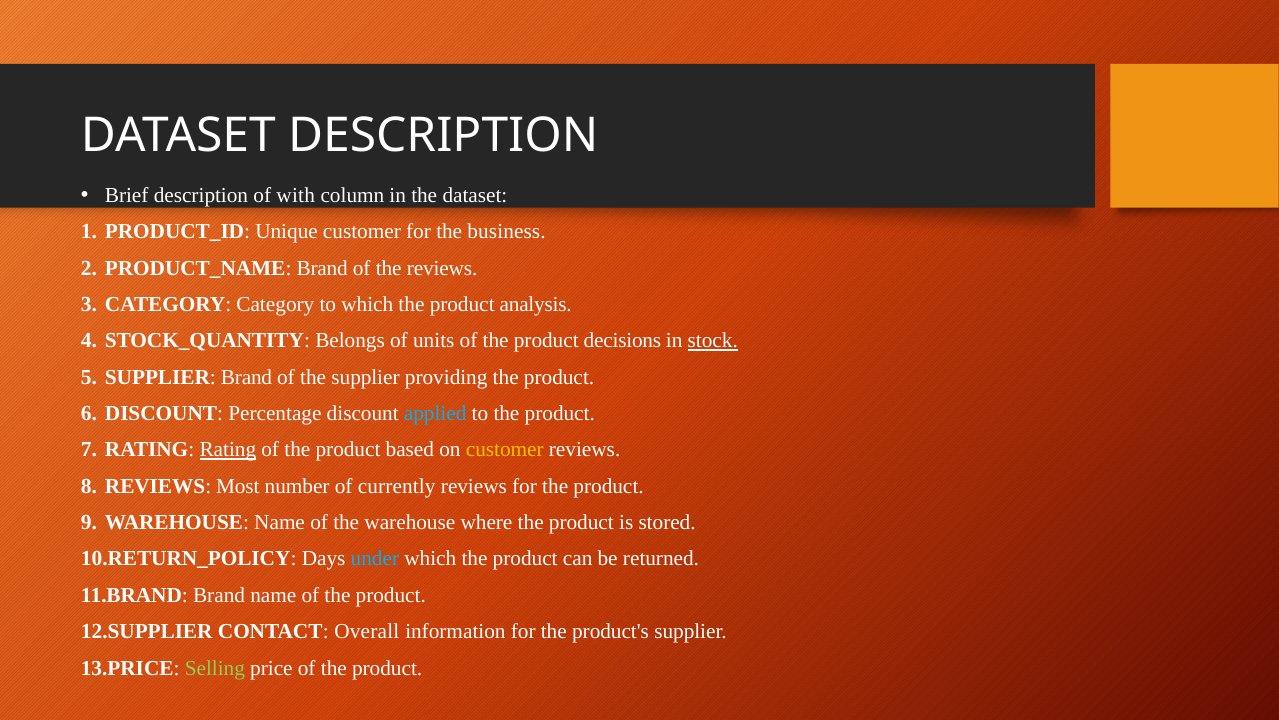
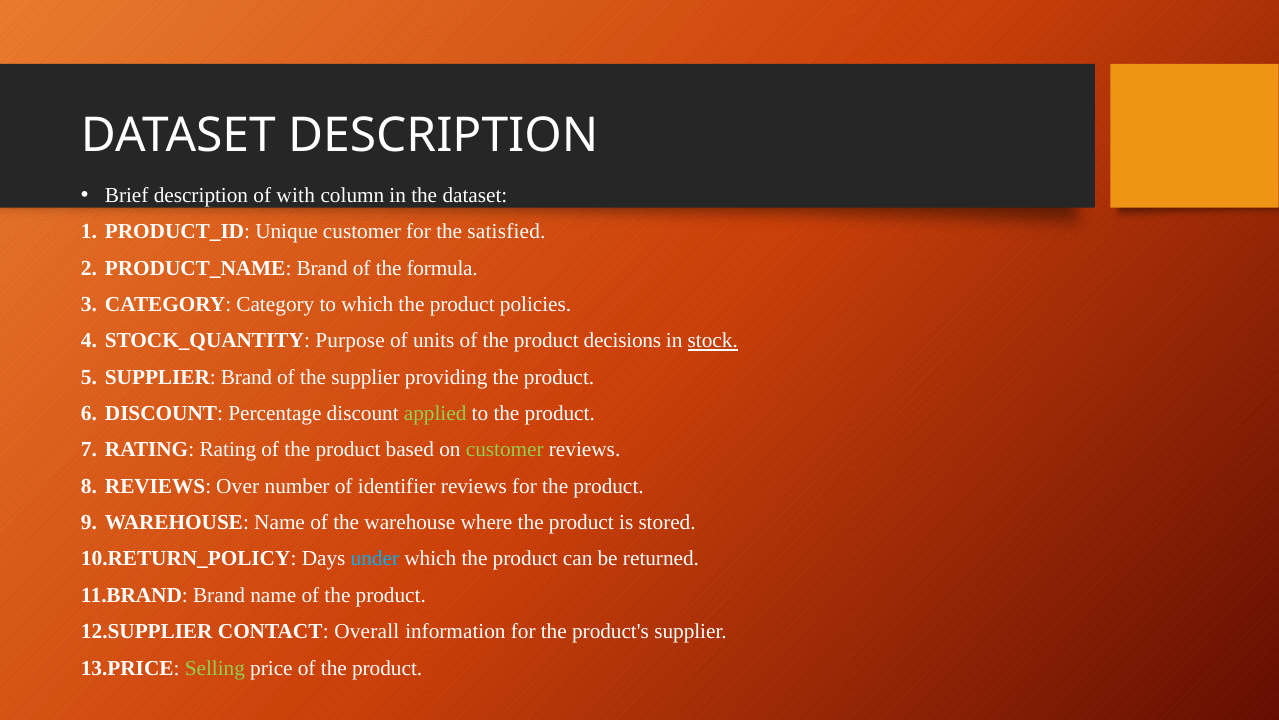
business: business -> satisfied (506, 231)
the reviews: reviews -> formula (442, 268)
analysis: analysis -> policies (536, 304)
Belongs: Belongs -> Purpose (350, 340)
applied colour: light blue -> light green (435, 413)
Rating underline: present -> none (228, 449)
customer colour: yellow -> light green (505, 449)
Most: Most -> Over (238, 486)
currently: currently -> identifier (397, 486)
